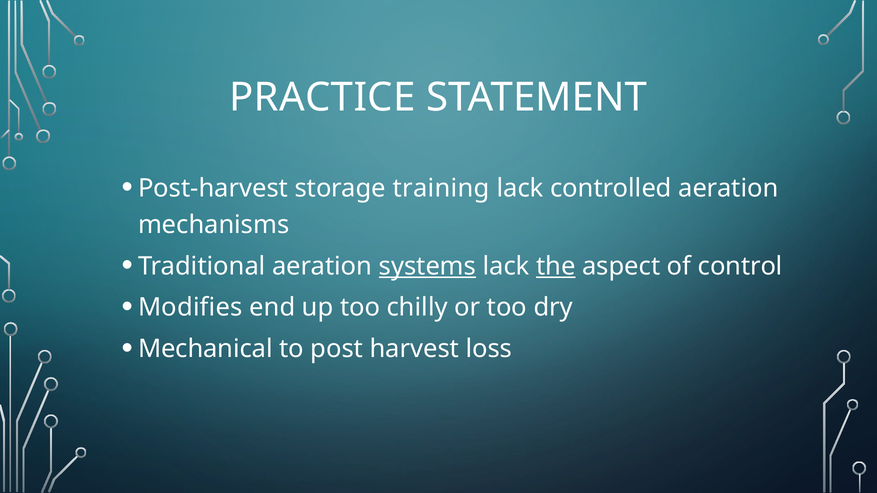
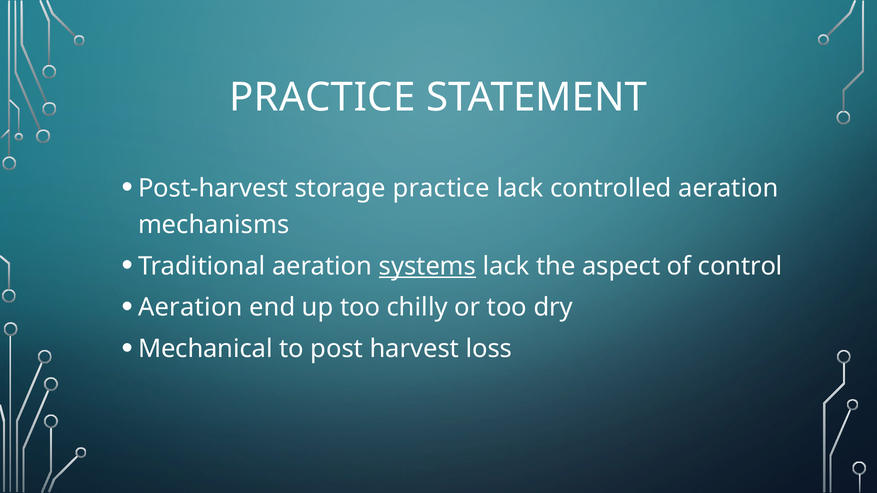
storage training: training -> practice (441, 188)
the underline: present -> none (556, 266)
Modifies: Modifies -> Aeration (190, 308)
